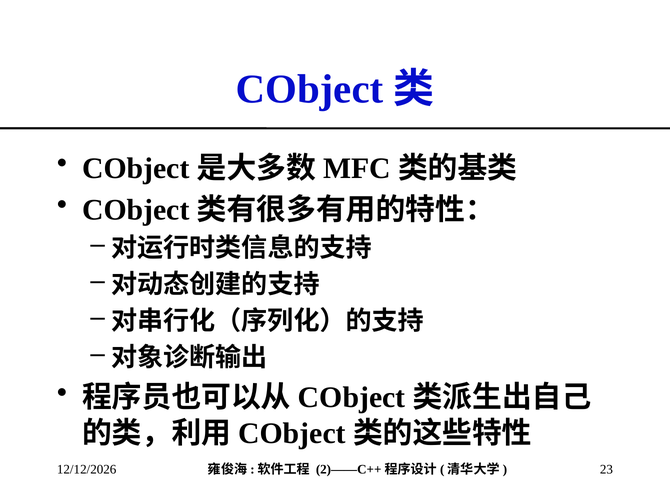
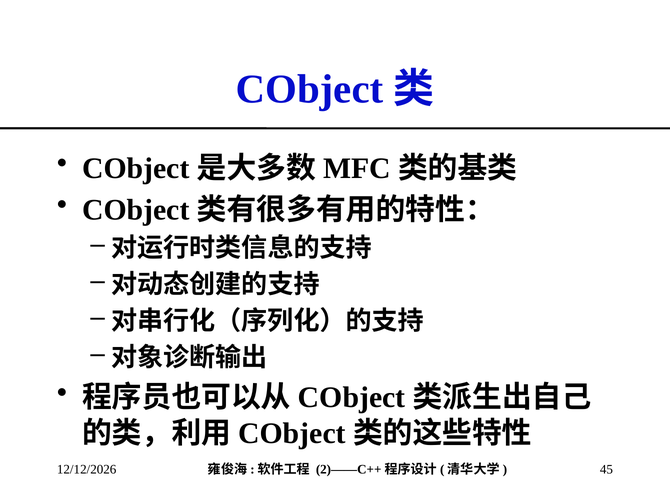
23: 23 -> 45 (607, 470)
